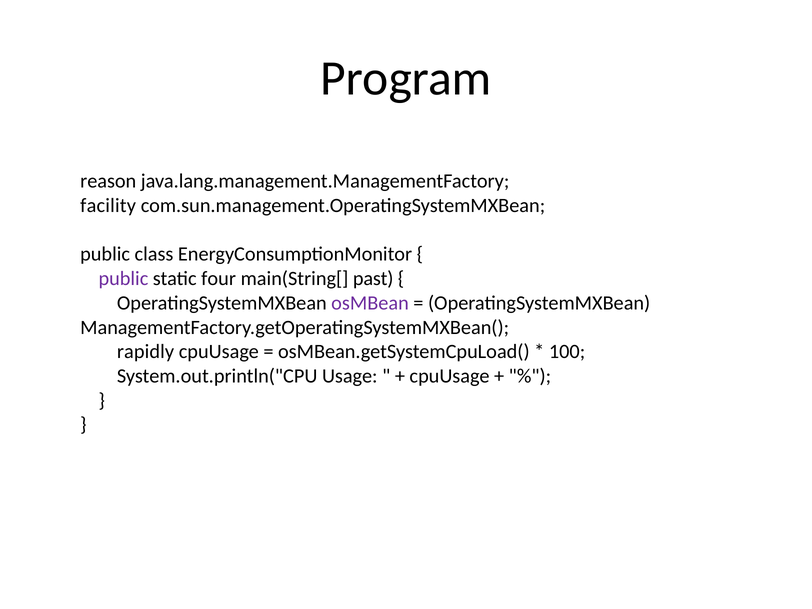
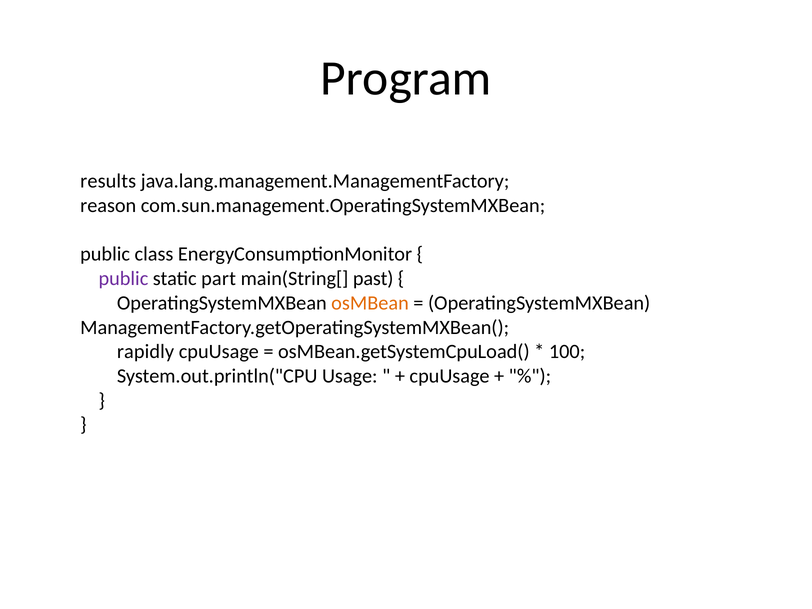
reason: reason -> results (108, 181)
facility: facility -> reason (108, 206)
four: four -> part (219, 279)
osMBean colour: purple -> orange (370, 303)
